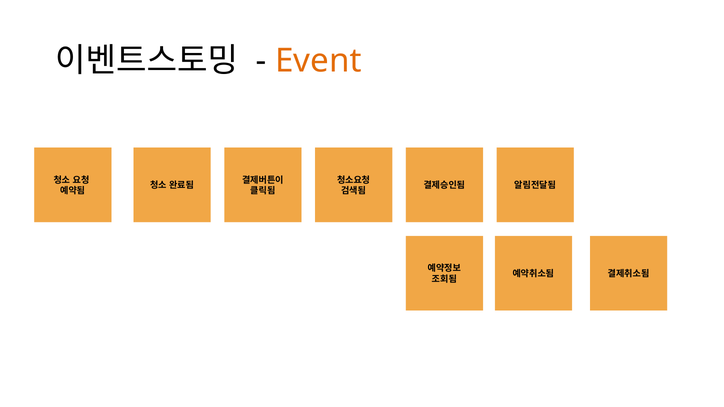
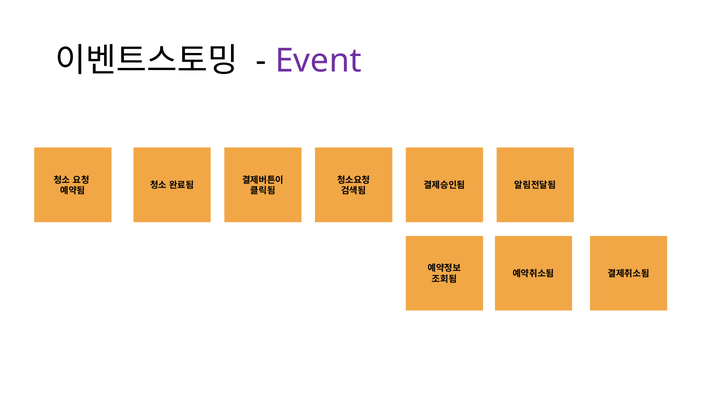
Event colour: orange -> purple (318, 61)
